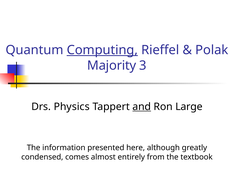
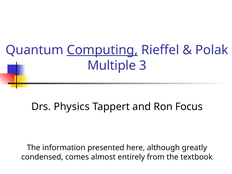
Majority: Majority -> Multiple (112, 65)
and underline: present -> none (142, 107)
Large: Large -> Focus (189, 107)
